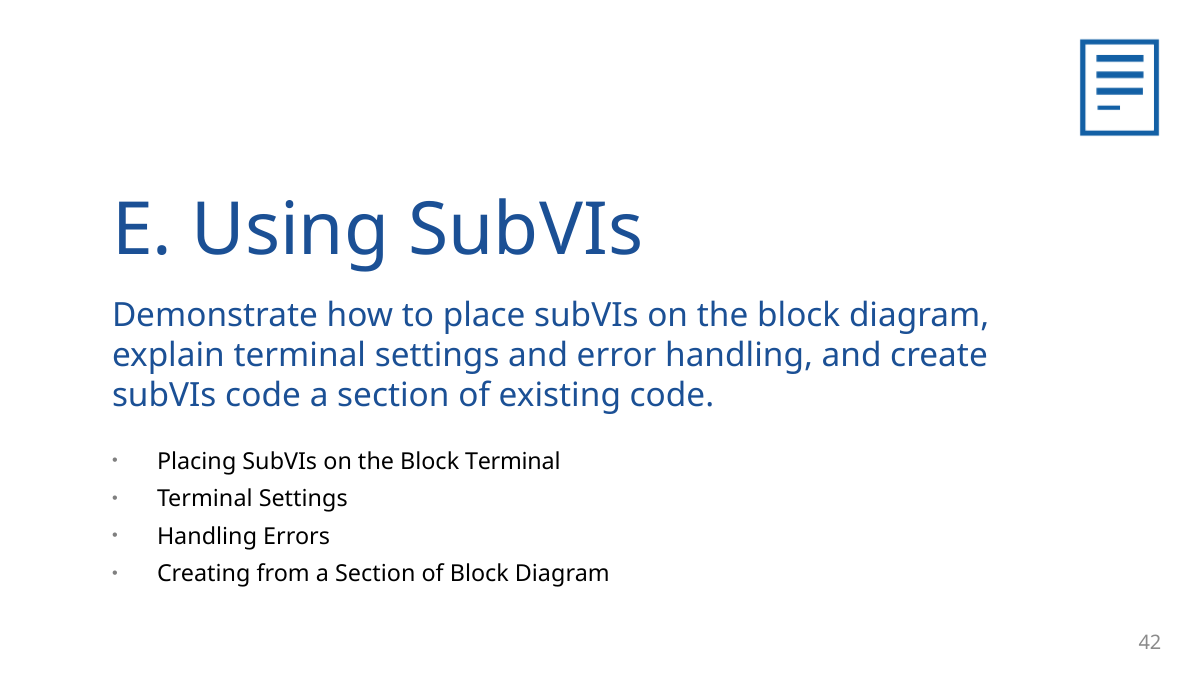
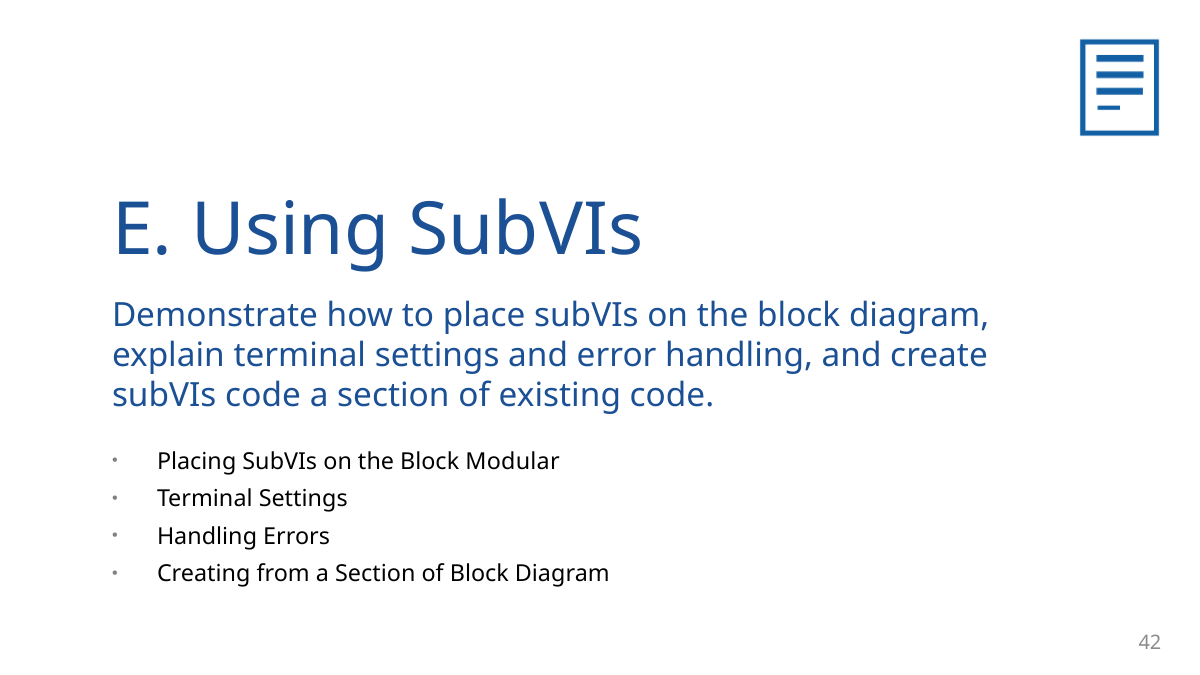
Block Terminal: Terminal -> Modular (513, 462)
